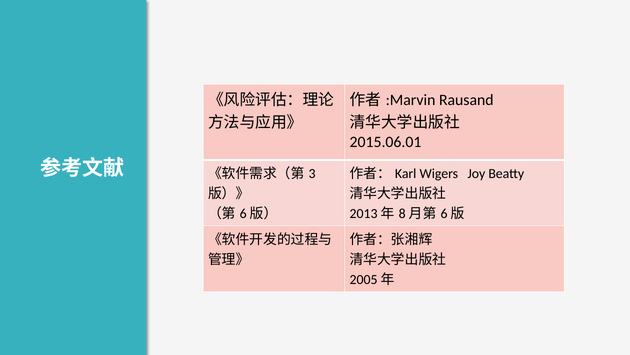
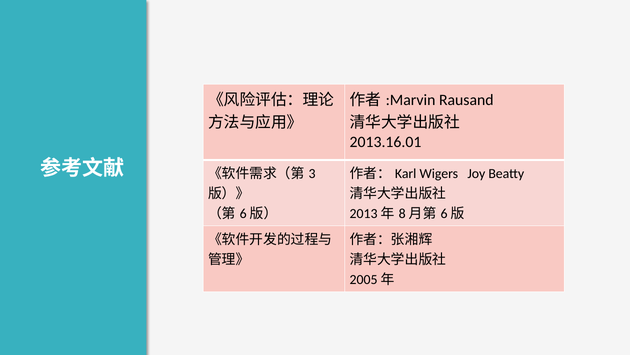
2015.06.01: 2015.06.01 -> 2013.16.01 (385, 142)
